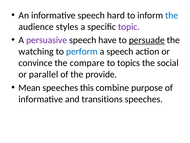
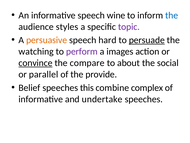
hard: hard -> wine (116, 15)
persuasive colour: purple -> orange (47, 40)
have: have -> hard (107, 40)
perform colour: blue -> purple (82, 51)
a speech: speech -> images (120, 51)
convince underline: none -> present (36, 63)
topics: topics -> about (129, 63)
Mean: Mean -> Belief (29, 87)
purpose: purpose -> complex (147, 87)
transitions: transitions -> undertake (102, 99)
